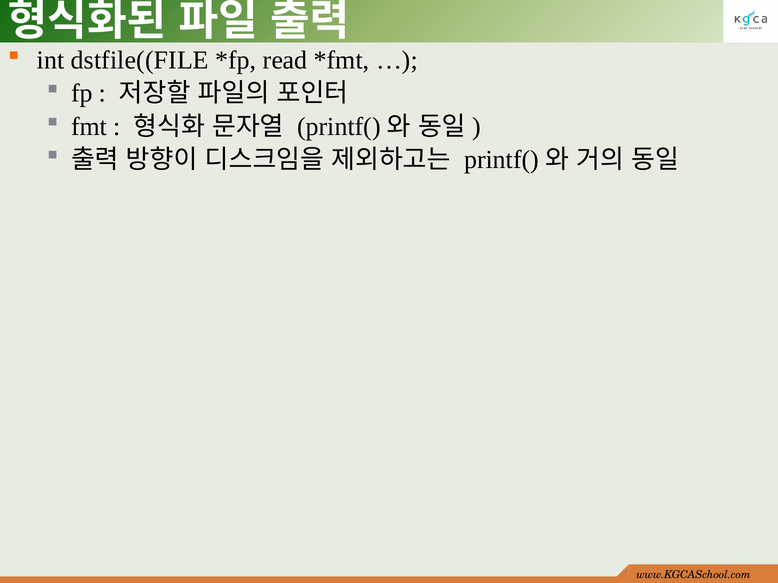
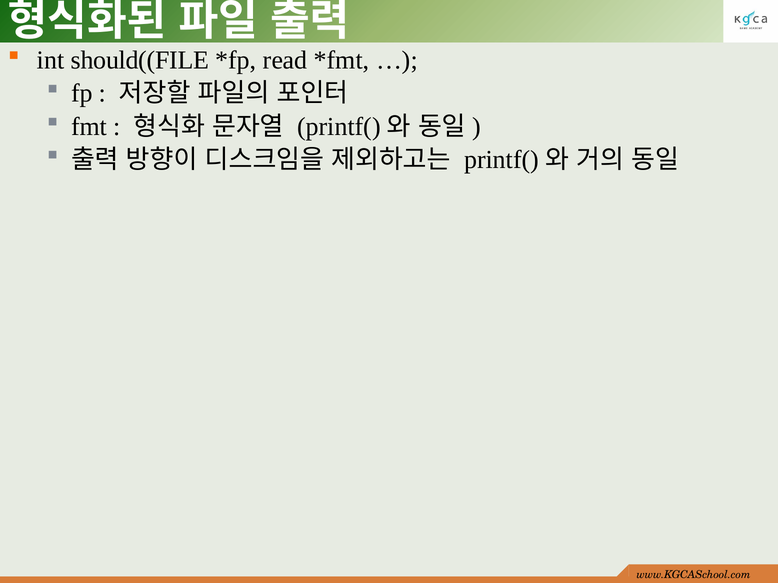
dstfile((FILE: dstfile((FILE -> should((FILE (140, 60)
